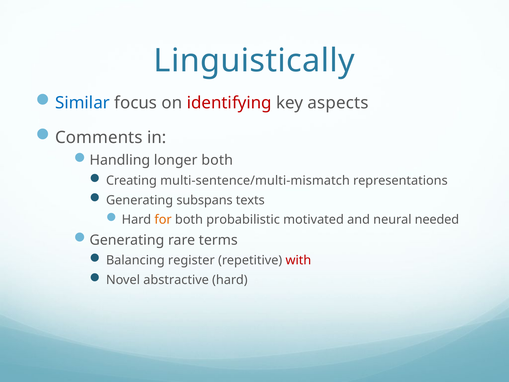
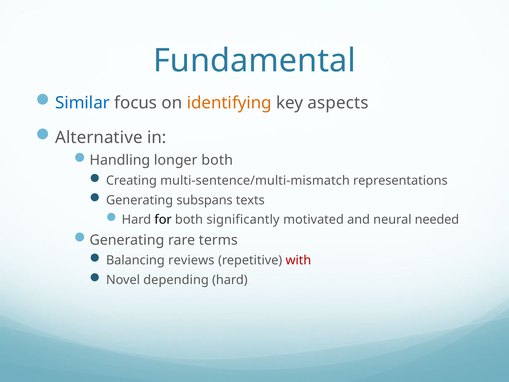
Linguistically: Linguistically -> Fundamental (254, 61)
identifying colour: red -> orange (229, 103)
Comments: Comments -> Alternative (99, 138)
for colour: orange -> black (163, 220)
probabilistic: probabilistic -> significantly (243, 220)
register: register -> reviews (191, 260)
abstractive: abstractive -> depending (176, 280)
